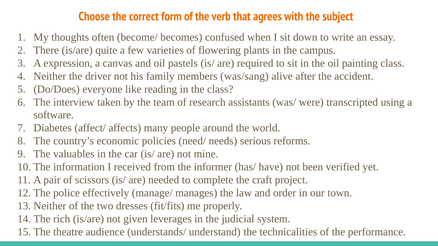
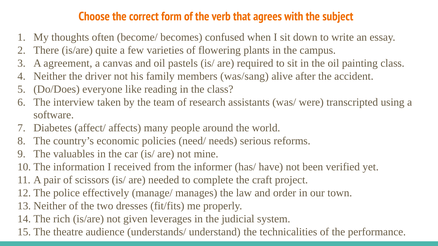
expression: expression -> agreement (68, 63)
